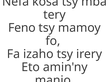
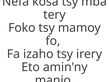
Feno: Feno -> Foko (22, 28)
